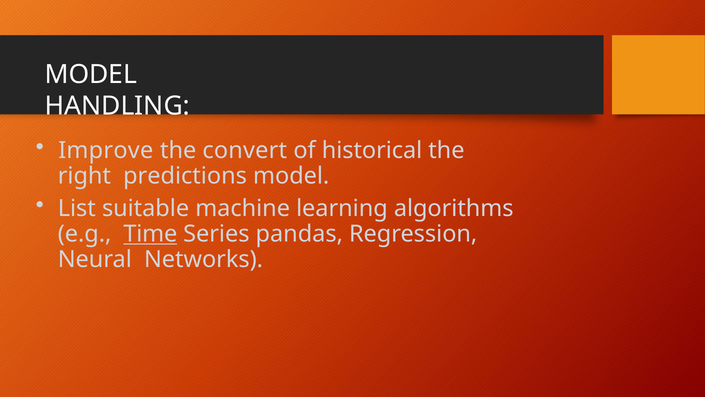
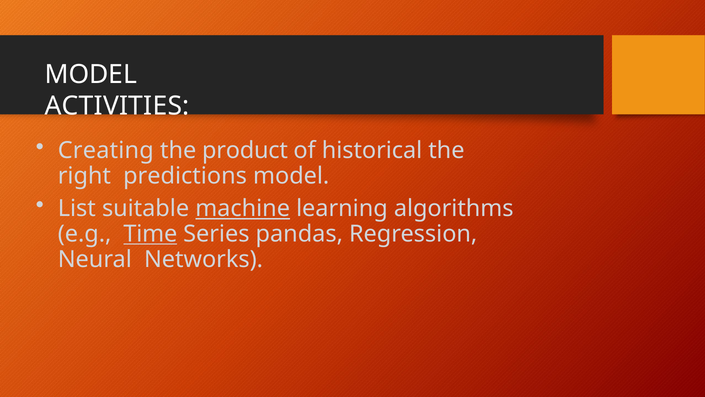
HANDLING: HANDLING -> ACTIVITIES (117, 106)
Improve: Improve -> Creating (106, 151)
convert: convert -> product (245, 151)
machine underline: none -> present (243, 209)
